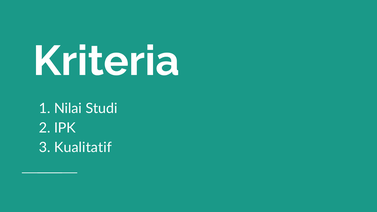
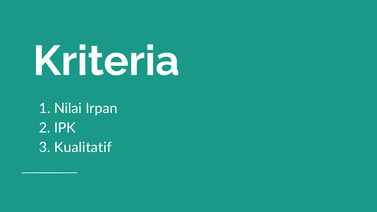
Studi: Studi -> Irpan (101, 109)
